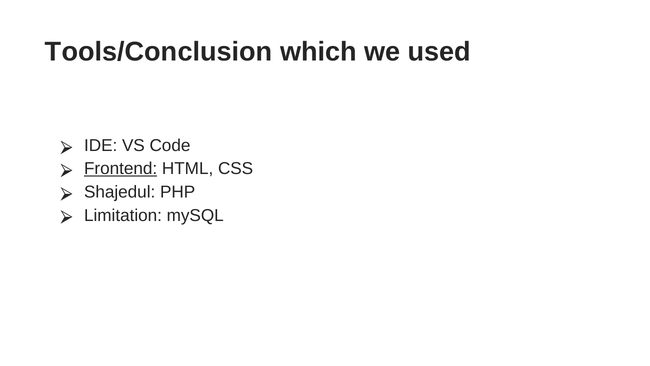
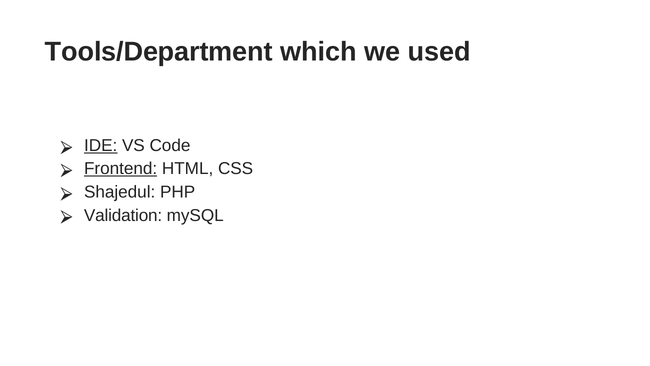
Tools/Conclusion: Tools/Conclusion -> Tools/Department (159, 52)
IDE underline: none -> present (101, 145)
Limitation: Limitation -> Validation (123, 215)
